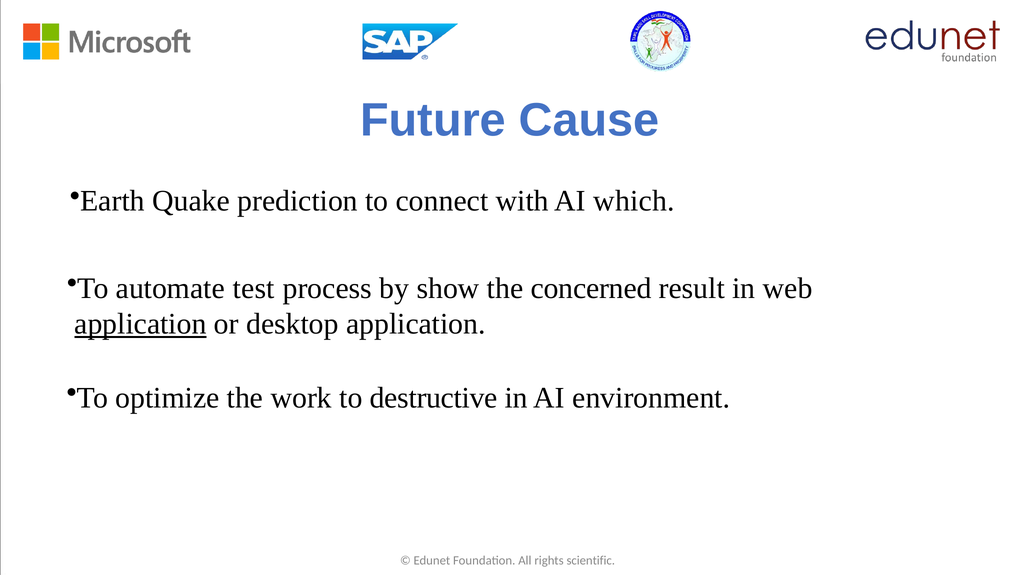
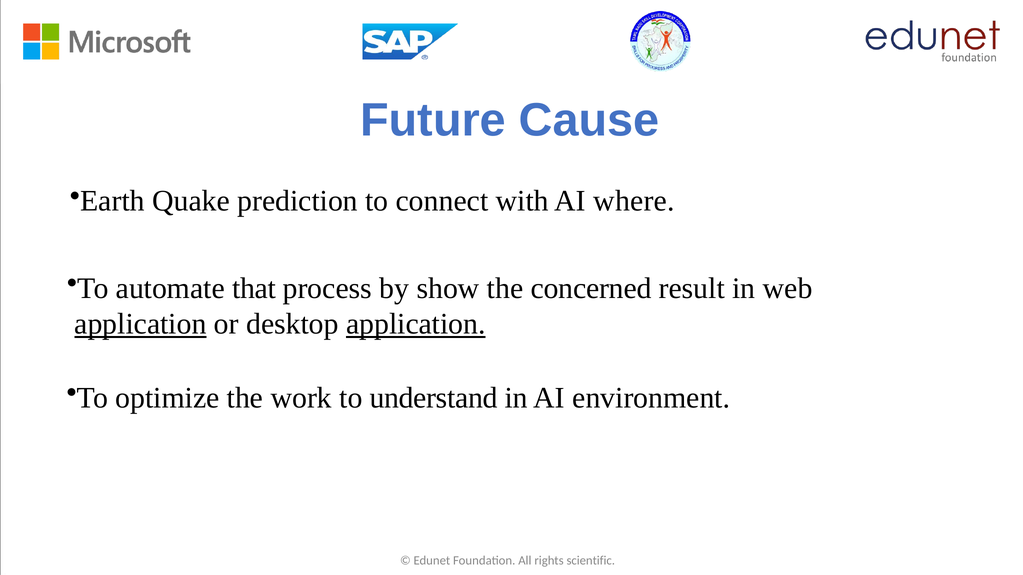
which: which -> where (634, 201)
test: test -> that (254, 289)
application underline: none -> present (416, 324)
destructive: destructive -> understand (434, 398)
